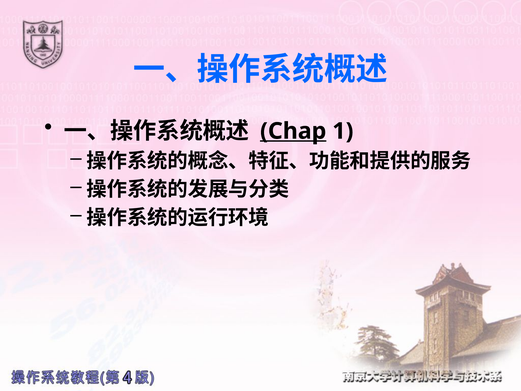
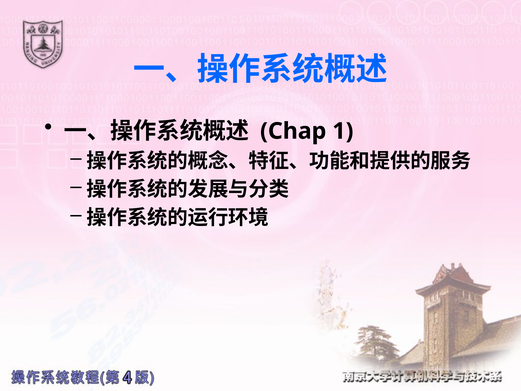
Chap underline: present -> none (293, 131)
